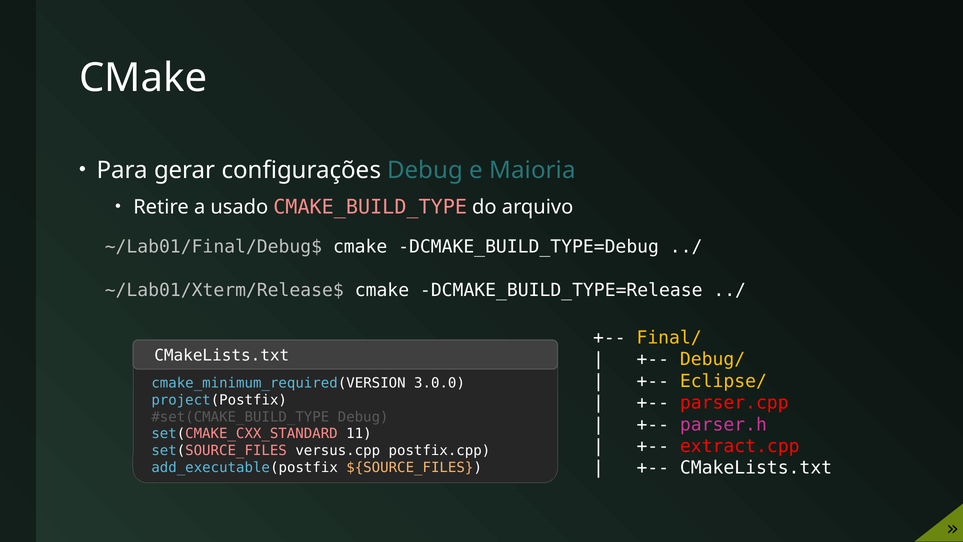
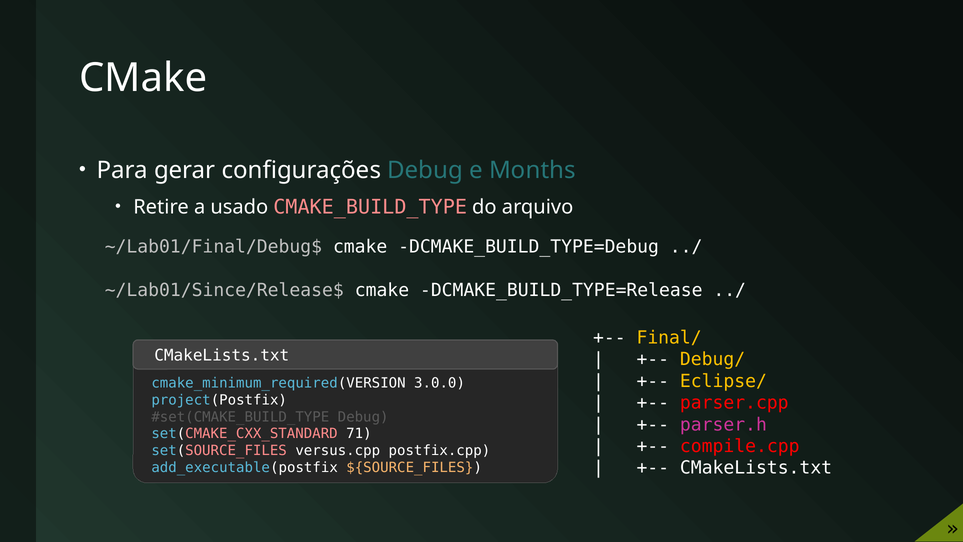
Maioria: Maioria -> Months (532, 170)
~/Lab01/Xterm/Release$: ~/Lab01/Xterm/Release$ -> ~/Lab01/Since/Release$ (224, 290)
11: 11 -> 71 (359, 434)
extract.cpp: extract.cpp -> compile.cpp (740, 446)
